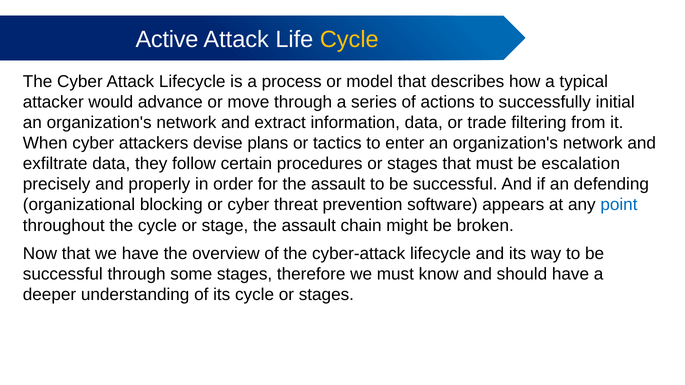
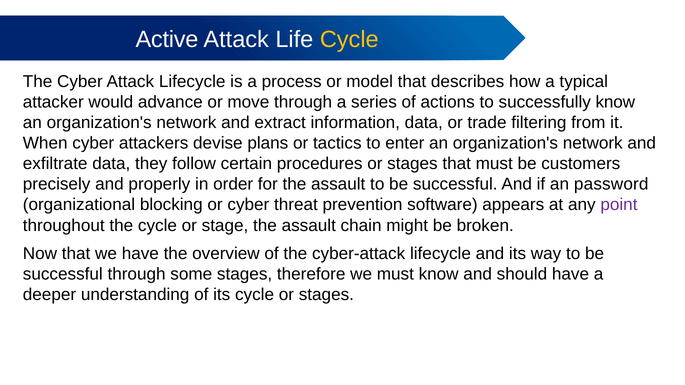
initial: initial -> know (615, 102)
escalation: escalation -> customers (581, 164)
defending: defending -> password (611, 184)
point colour: blue -> purple (619, 205)
